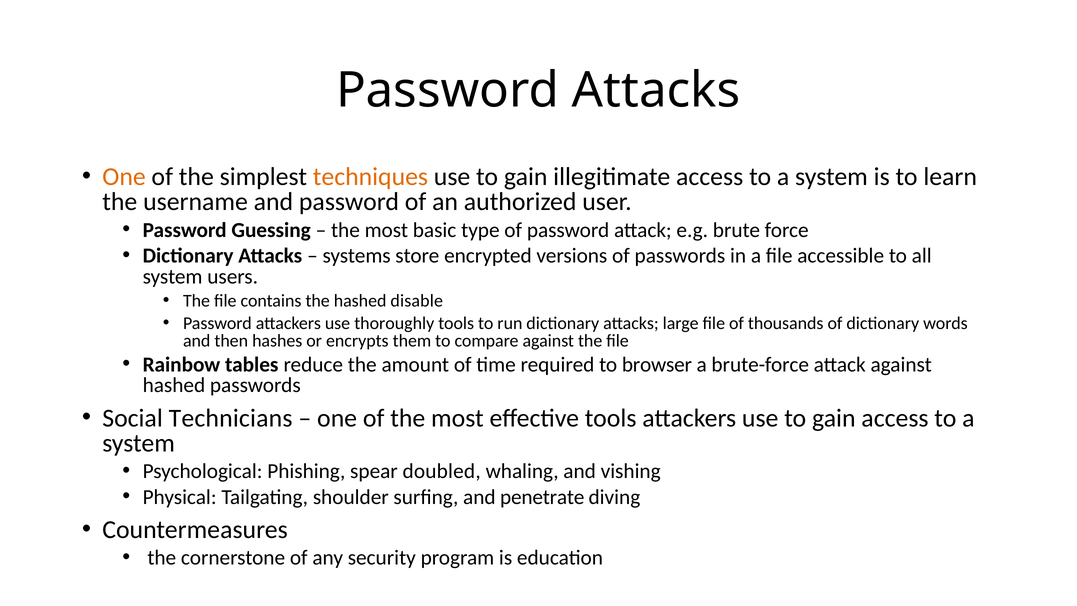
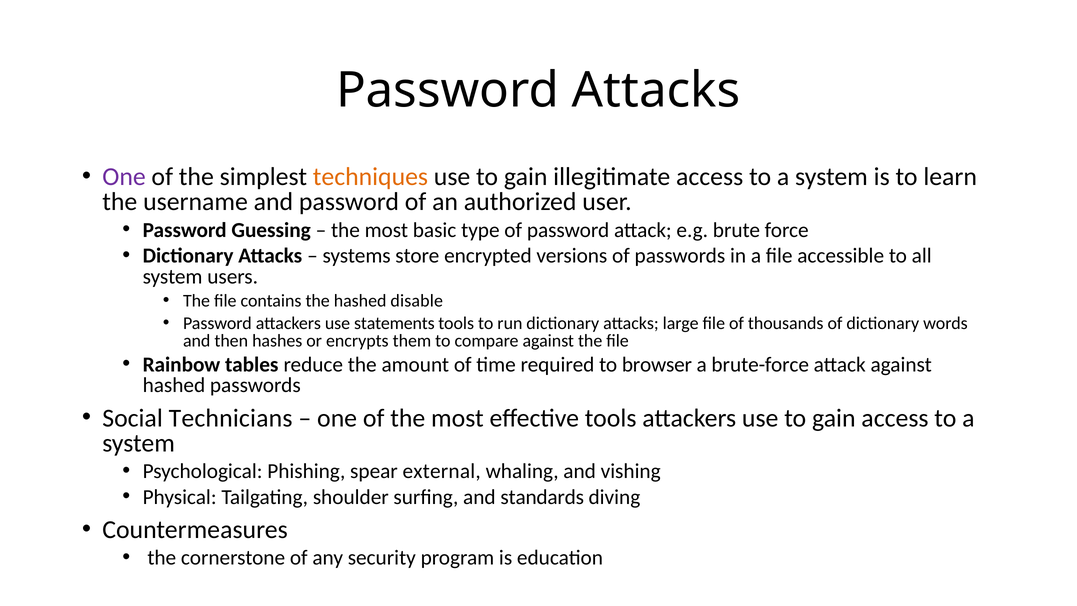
One colour: orange -> purple (124, 177)
thoroughly: thoroughly -> statements (394, 323)
doubled: doubled -> external (442, 471)
penetrate: penetrate -> standards (542, 497)
